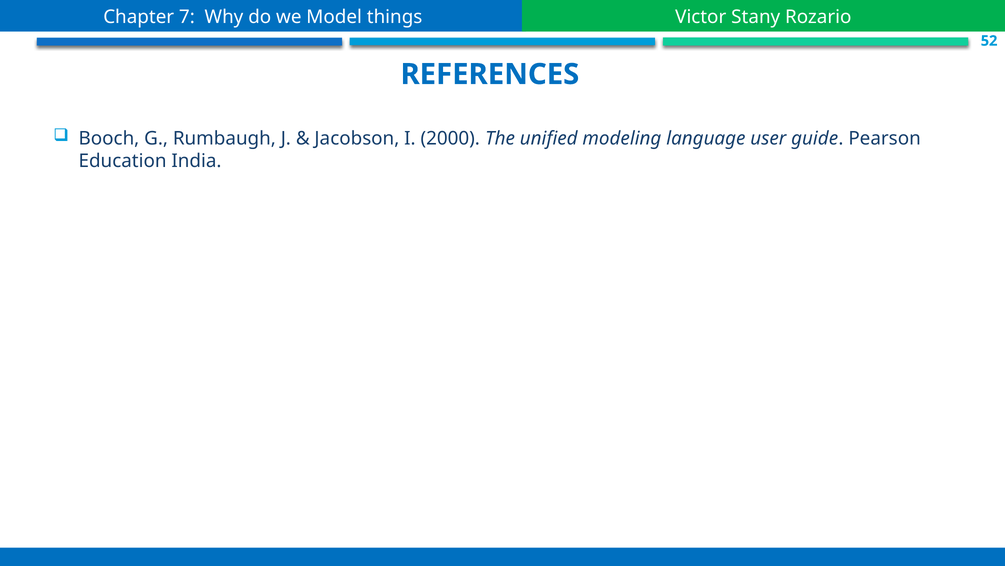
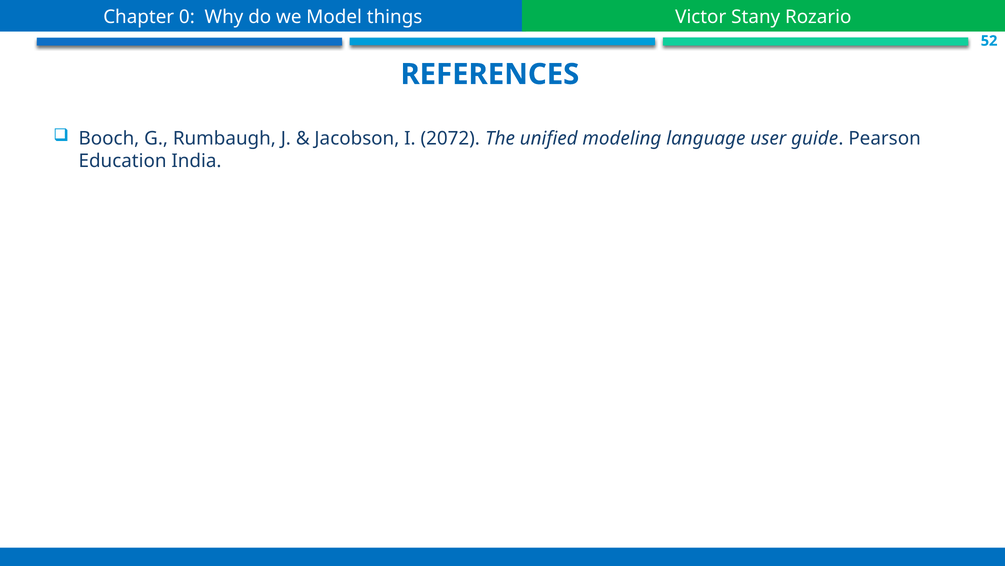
7: 7 -> 0 (187, 17)
2000: 2000 -> 2072 (450, 138)
